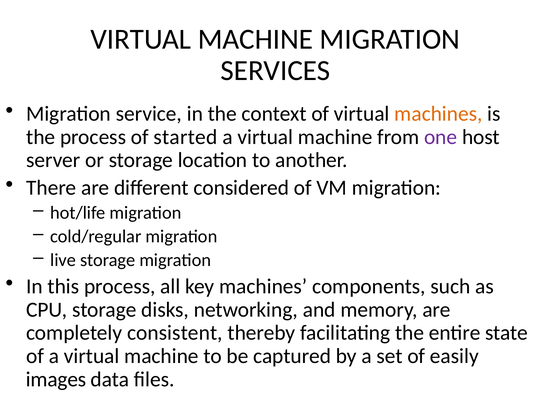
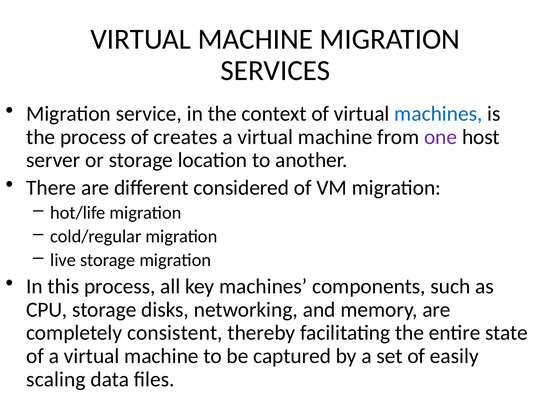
machines colour: orange -> blue (438, 114)
started: started -> creates (186, 137)
images: images -> scaling (56, 379)
